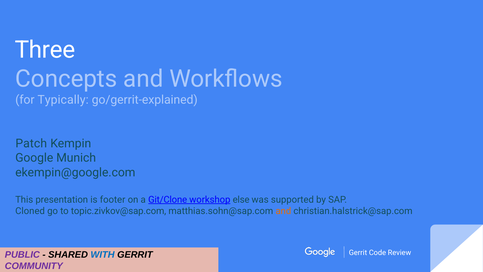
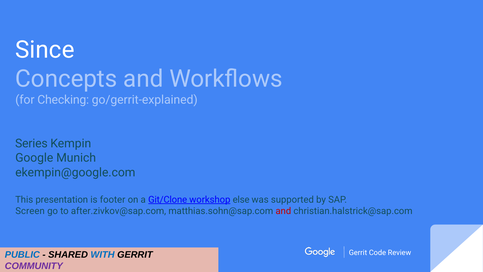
Three: Three -> Since (45, 50)
Typically: Typically -> Checking (63, 100)
Patch: Patch -> Series (31, 143)
Cloned: Cloned -> Screen (30, 211)
topic.zivkov@sap.com: topic.zivkov@sap.com -> after.zivkov@sap.com (119, 211)
and colour: orange -> red (283, 211)
PUBLIC colour: purple -> blue (22, 254)
